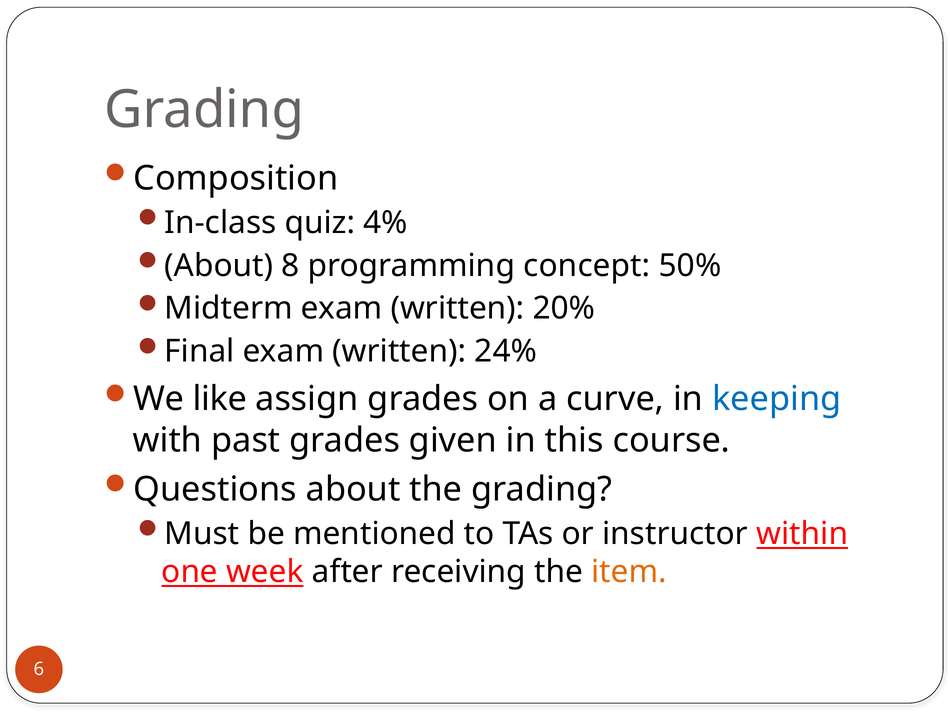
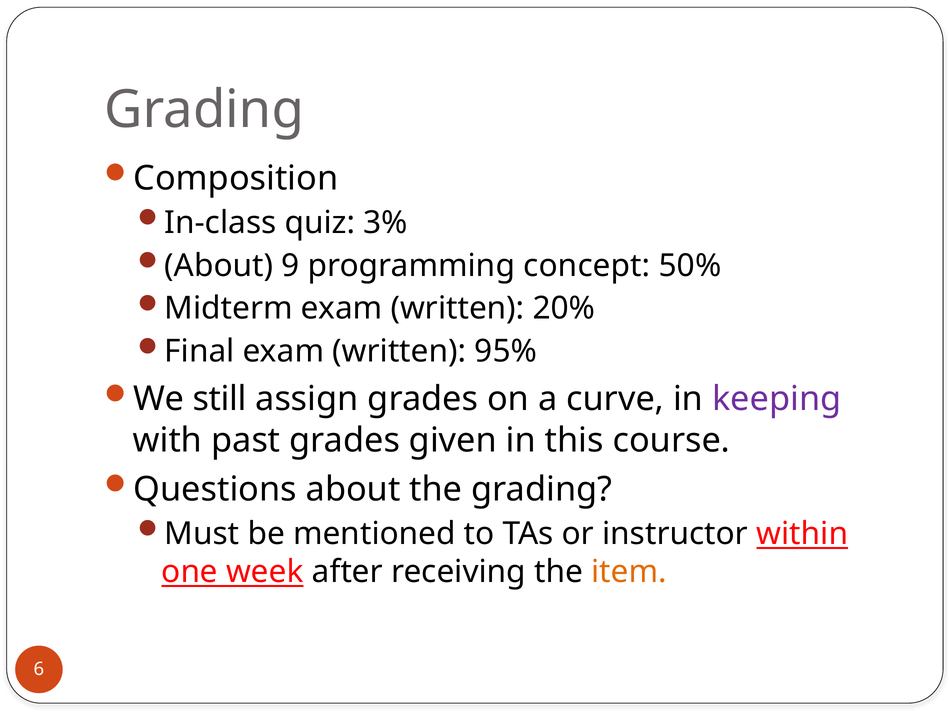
4%: 4% -> 3% (386, 222)
8: 8 -> 9 (291, 265)
24%: 24% -> 95% (506, 351)
like: like -> still (220, 399)
keeping colour: blue -> purple (777, 399)
